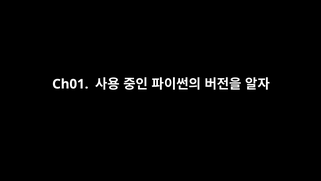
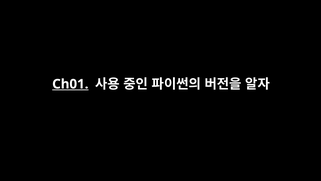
Ch01 underline: none -> present (70, 84)
